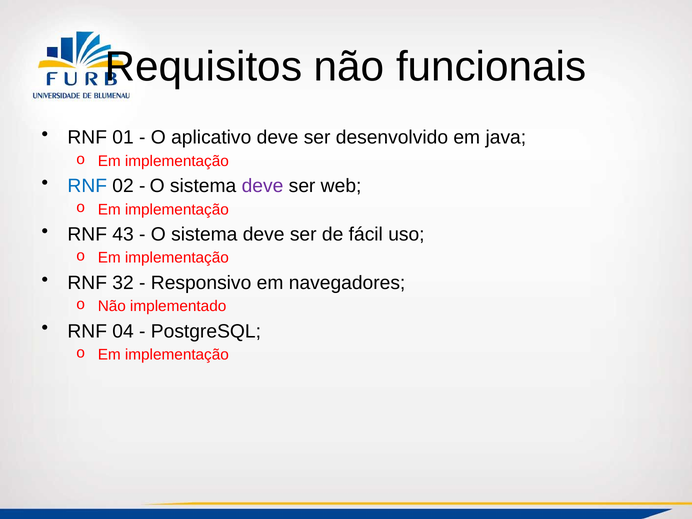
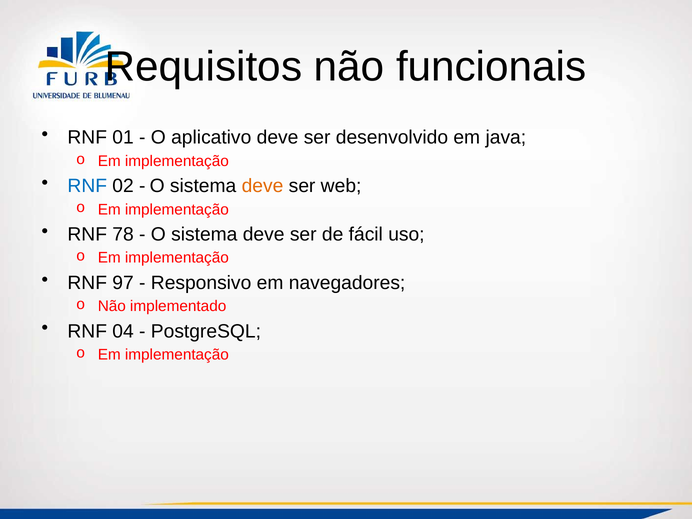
deve colour: purple -> orange (263, 186)
43: 43 -> 78 (123, 234)
32: 32 -> 97 (123, 283)
